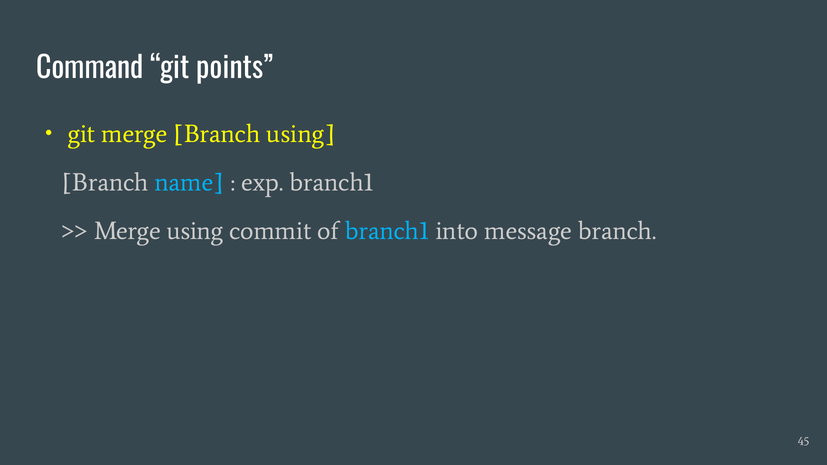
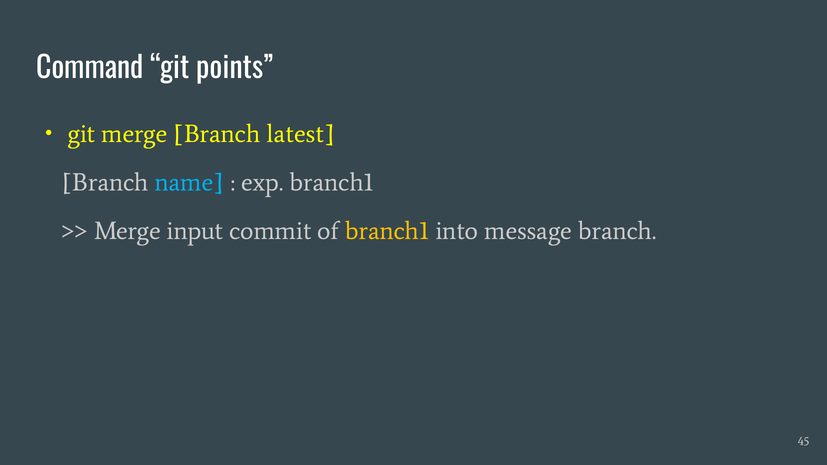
Branch using: using -> latest (301, 134)
Merge using: using -> input (195, 231)
branch1 colour: light blue -> yellow (387, 231)
